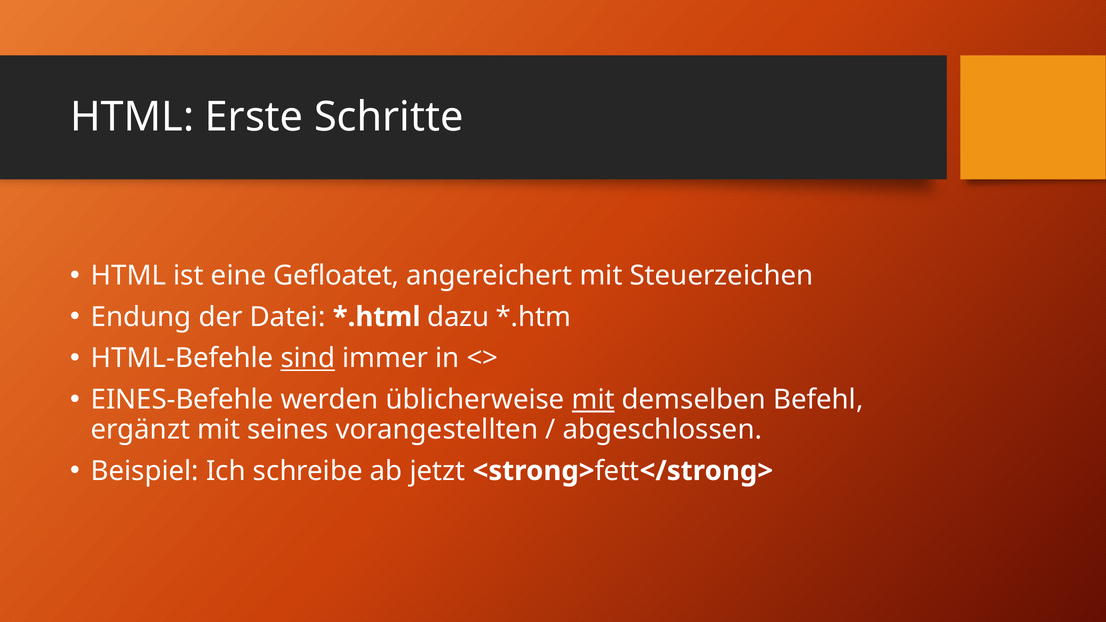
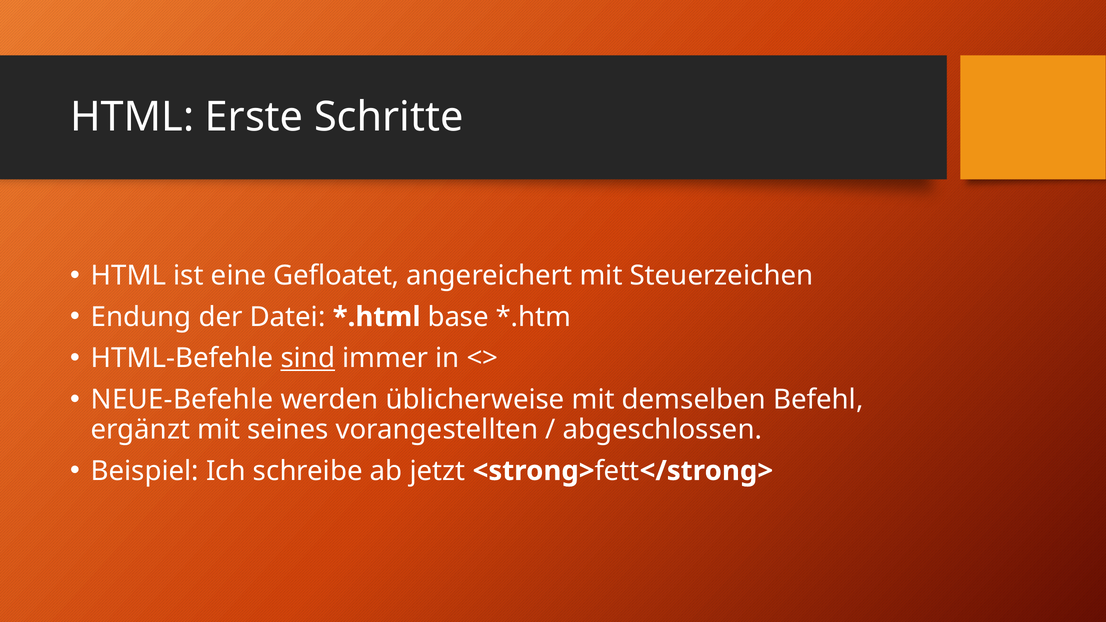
dazu: dazu -> base (458, 317)
EINES-Befehle: EINES-Befehle -> NEUE-Befehle (182, 400)
mit underline: present -> none (593, 400)
